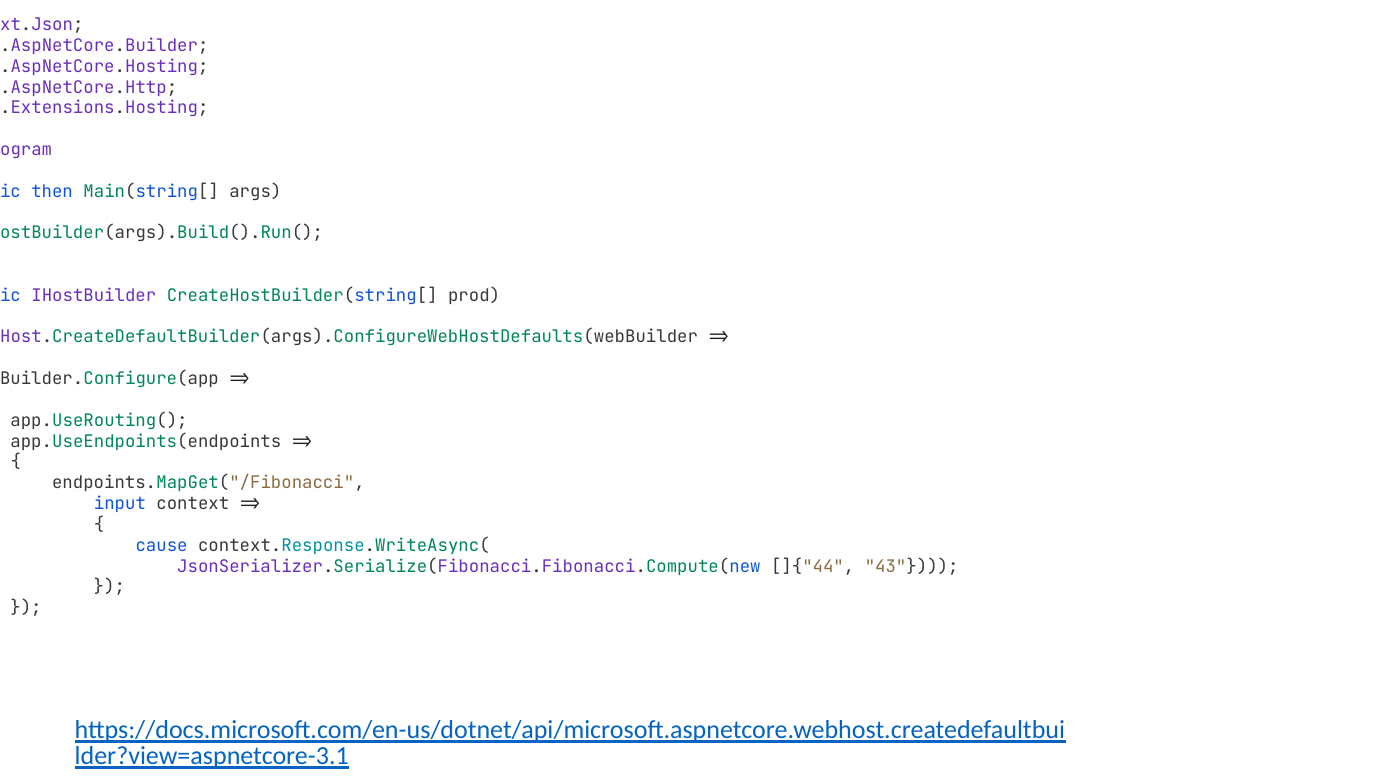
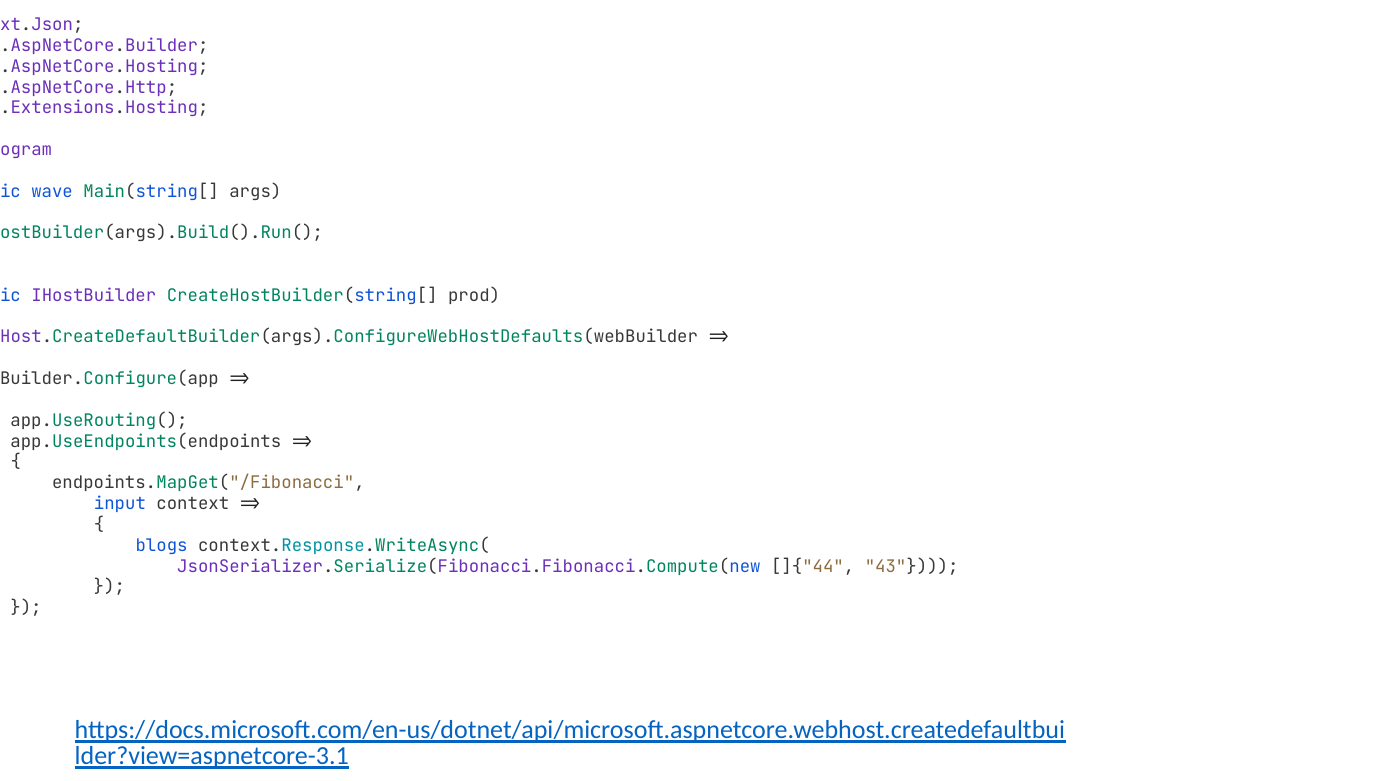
then: then -> wave (52, 192)
cause: cause -> blogs (162, 546)
